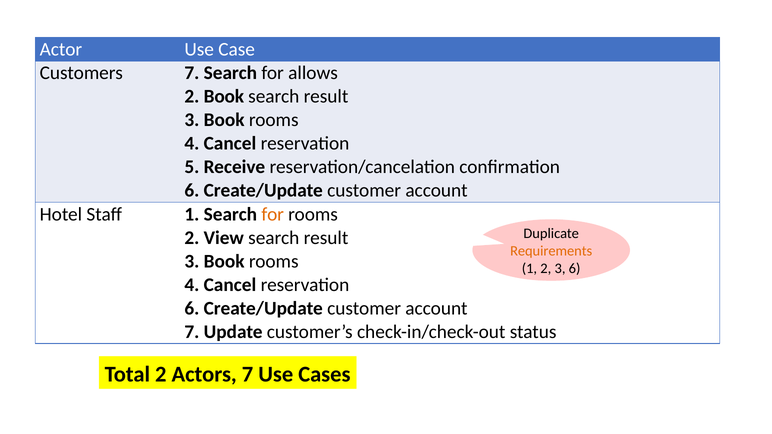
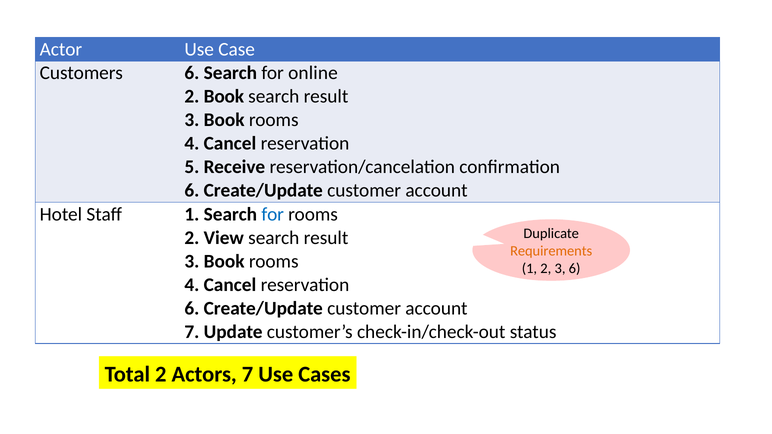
Customers 7: 7 -> 6 (192, 73)
allows: allows -> online (313, 73)
for colour: orange -> blue (273, 214)
